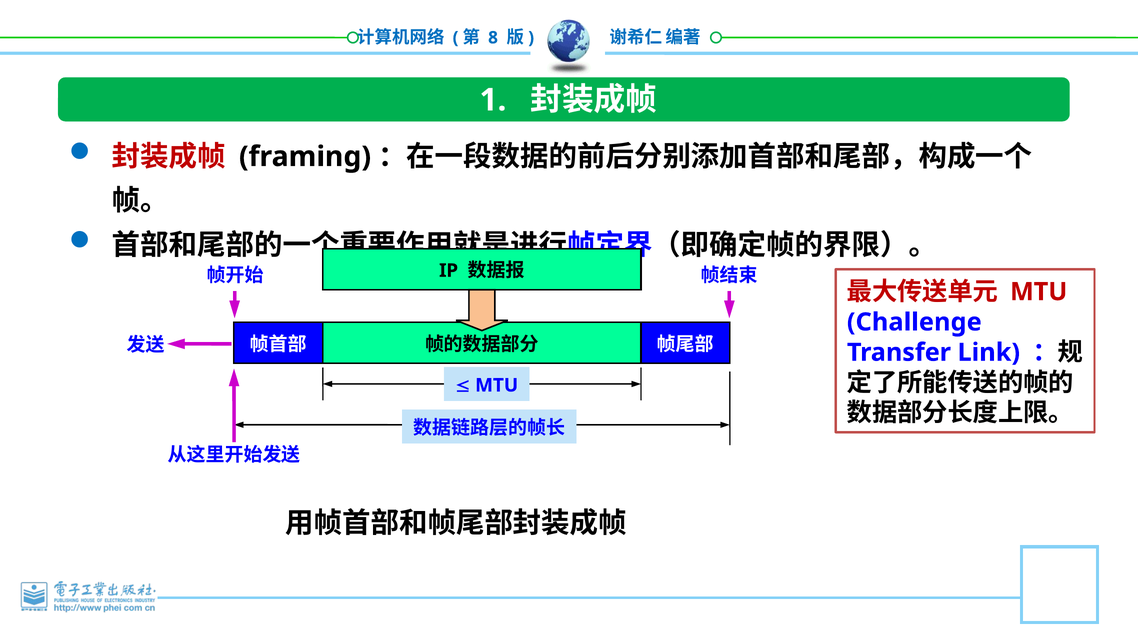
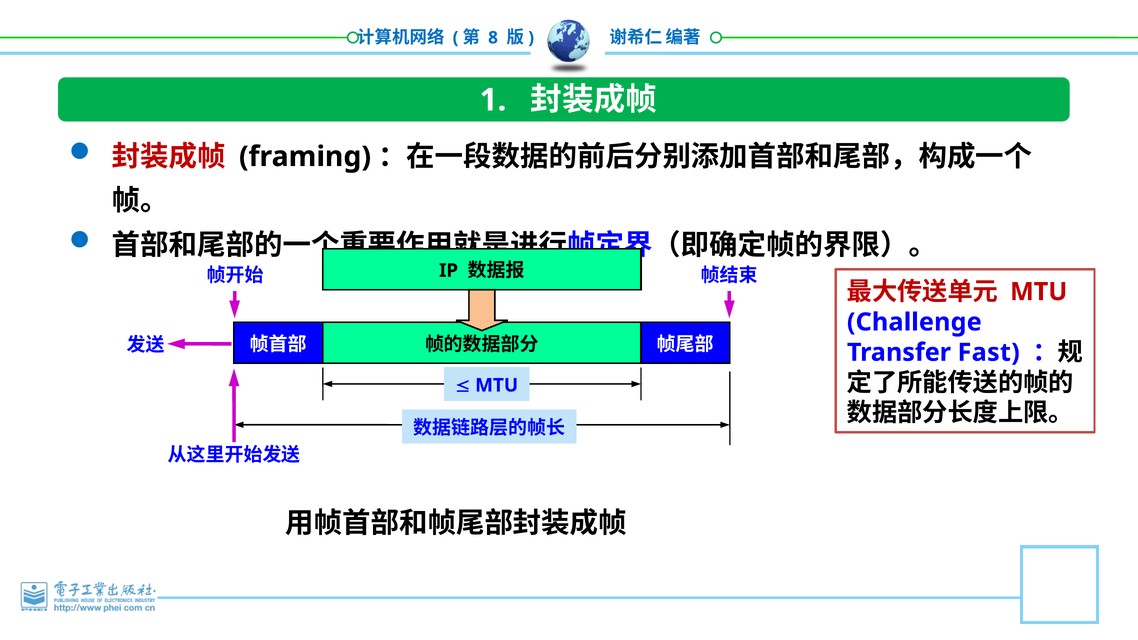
Link: Link -> Fast (989, 353)
